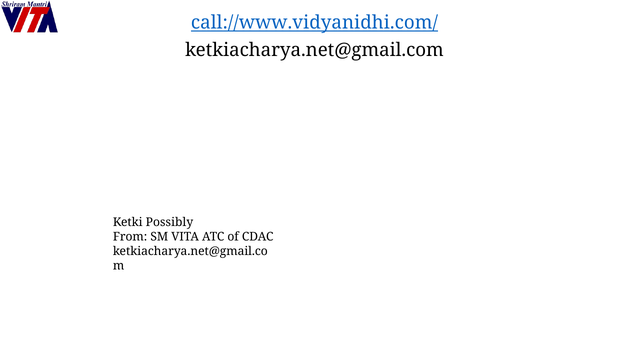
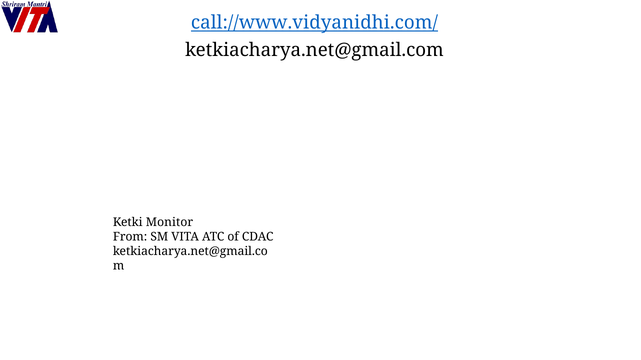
Possibly: Possibly -> Monitor (169, 223)
